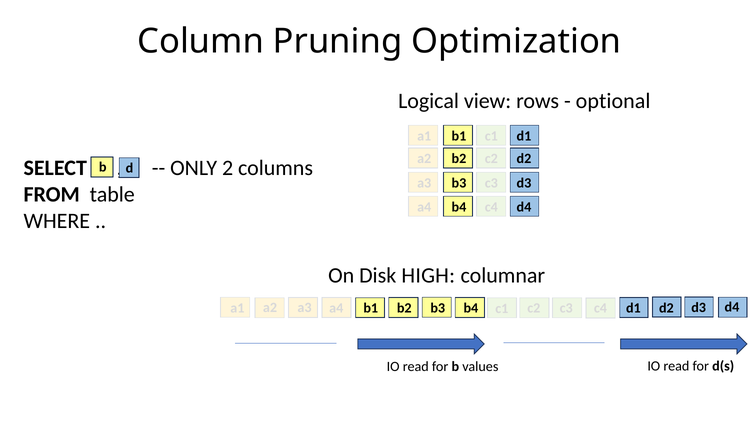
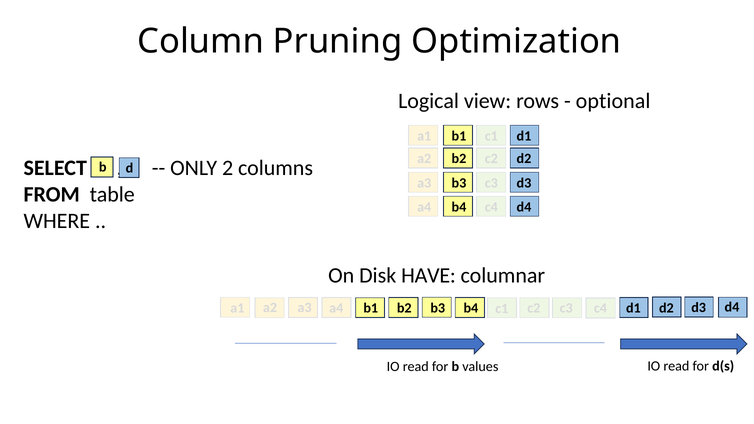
HIGH: HIGH -> HAVE (428, 276)
